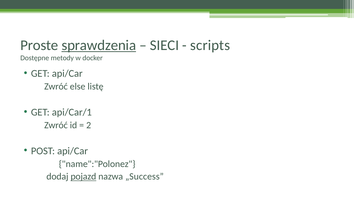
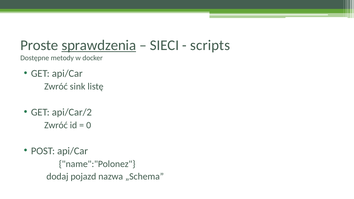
else: else -> sink (78, 87)
api/Car/1: api/Car/1 -> api/Car/2 (72, 112)
2: 2 -> 0 (89, 125)
pojazd underline: present -> none (83, 177)
„Success: „Success -> „Schema (145, 177)
